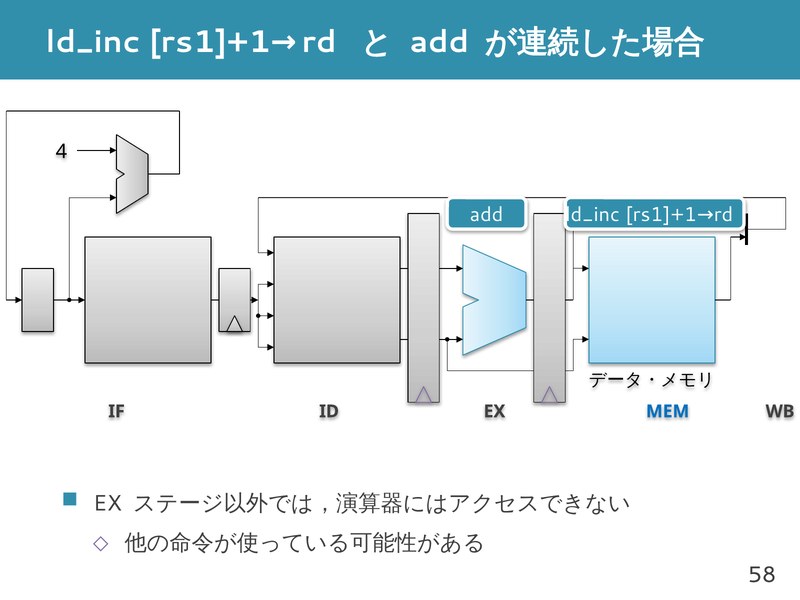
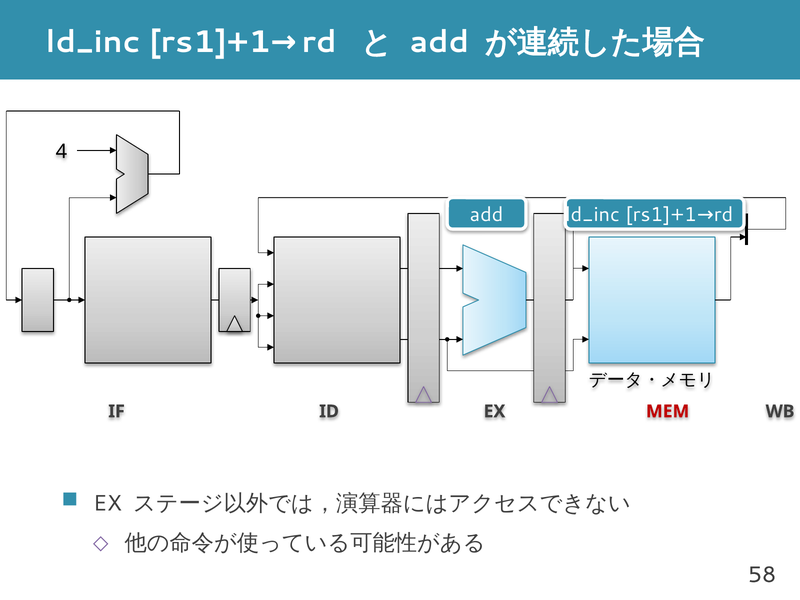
MEM colour: blue -> red (668, 411)
